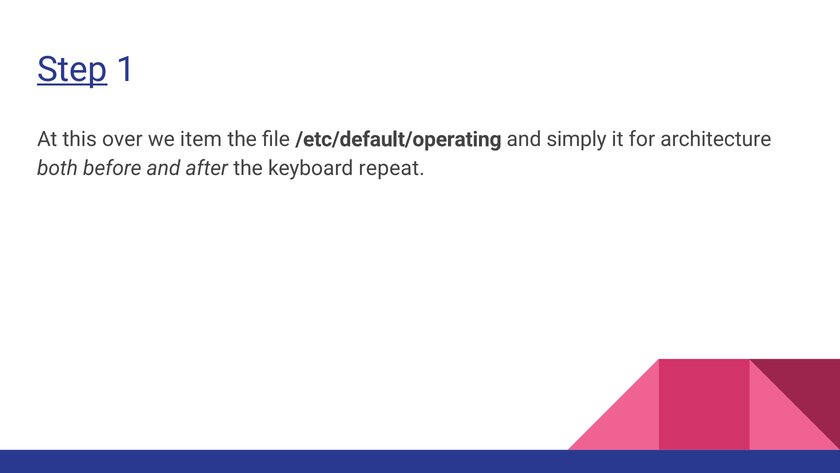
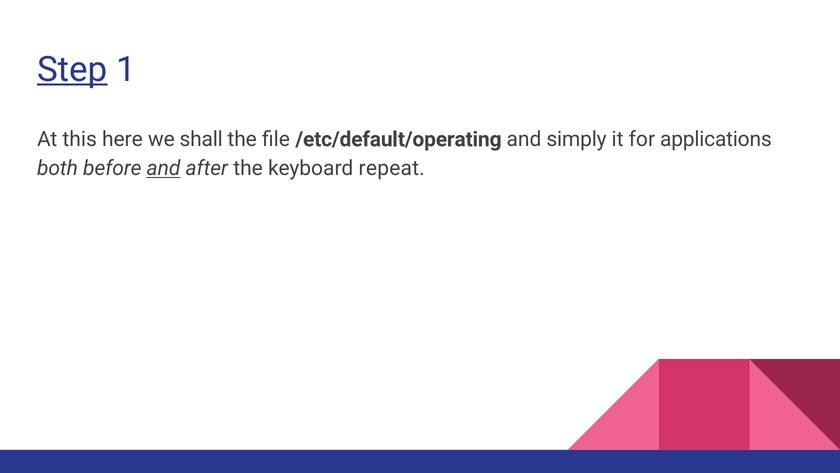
over: over -> here (122, 139)
item: item -> shall (201, 139)
architecture: architecture -> applications (716, 139)
and underline: none -> present (163, 168)
